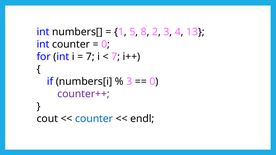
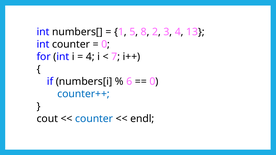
7: 7 -> 4 (90, 57)
3: 3 -> 6 (129, 82)
counter++ colour: purple -> blue (84, 94)
